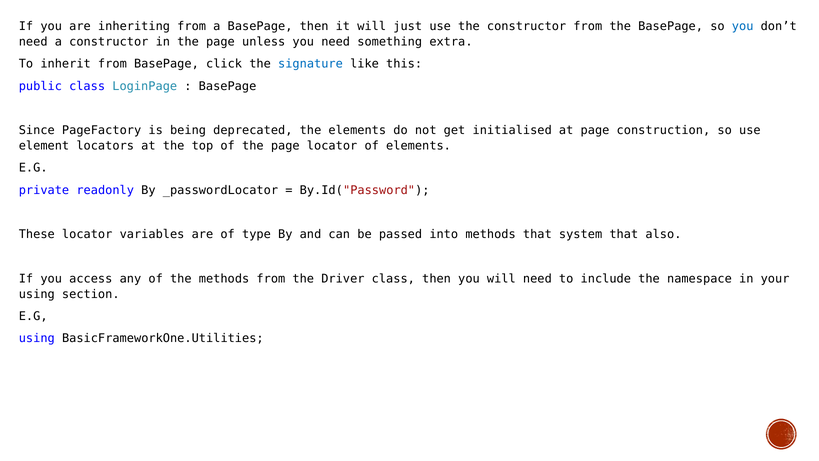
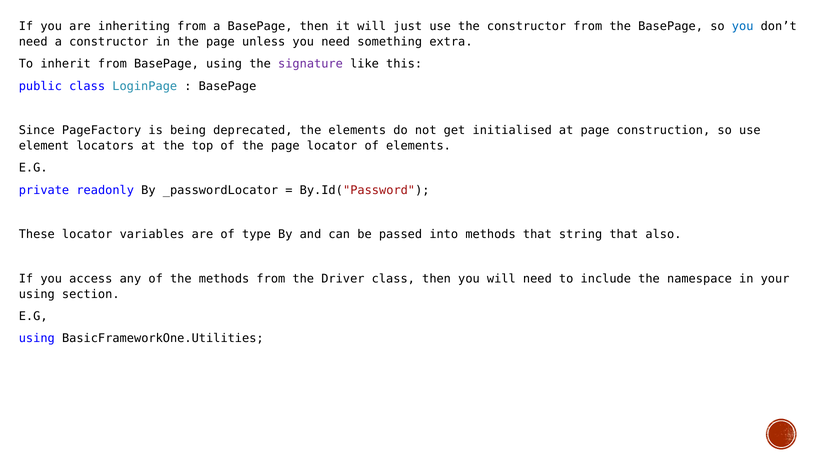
BasePage click: click -> using (224, 64)
signature colour: blue -> purple (310, 64)
system: system -> string (581, 234)
